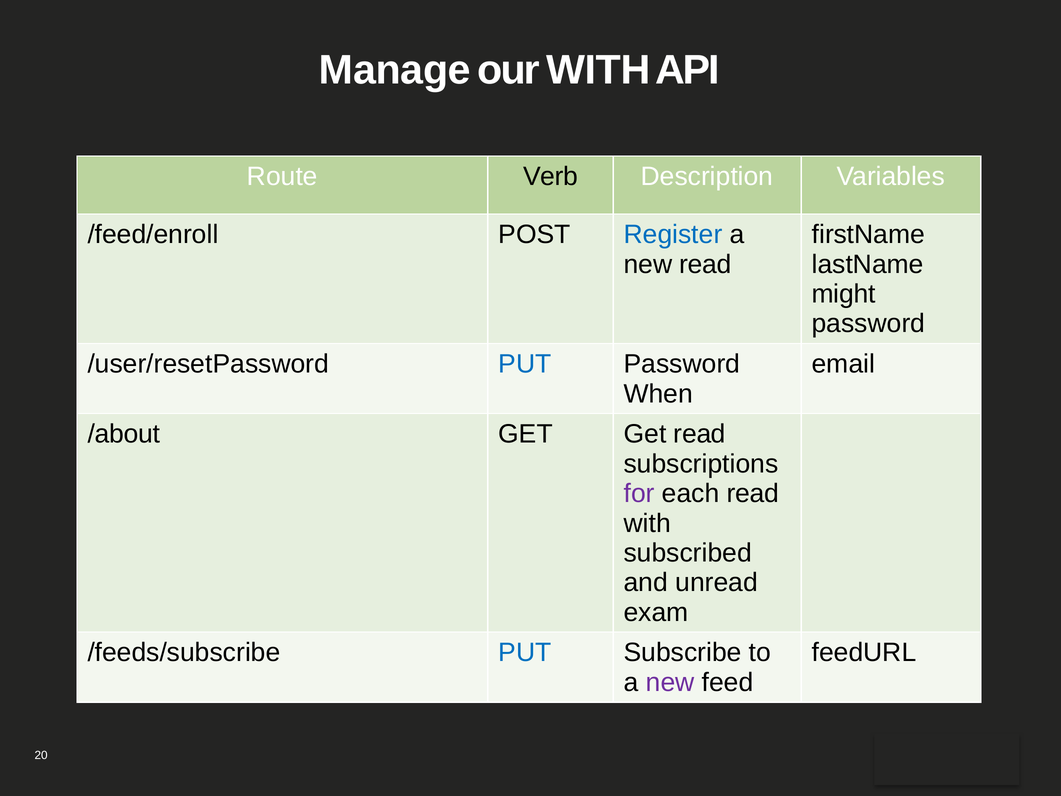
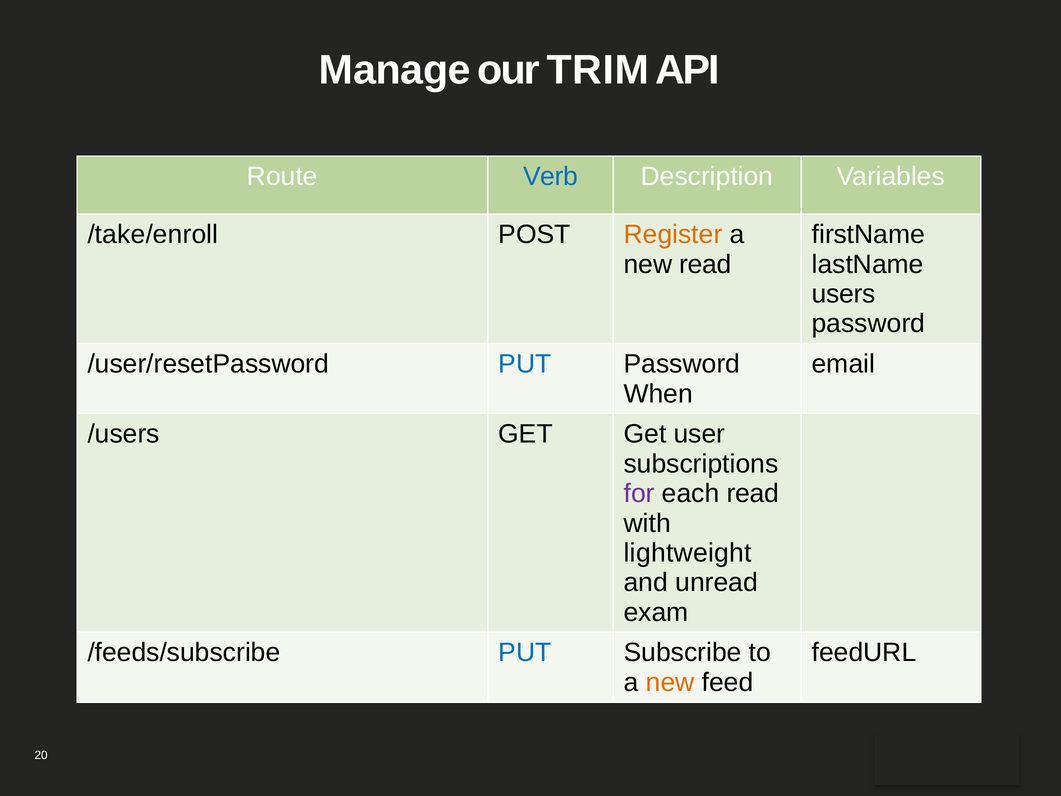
our WITH: WITH -> TRIM (598, 70)
Verb colour: black -> blue (551, 176)
/feed/enroll: /feed/enroll -> /take/enroll (153, 234)
Register colour: blue -> orange (673, 234)
might: might -> users (844, 294)
/about: /about -> /users (124, 434)
Get read: read -> user (699, 434)
subscribed: subscribed -> lightweight (688, 553)
new colour: purple -> orange (670, 682)
